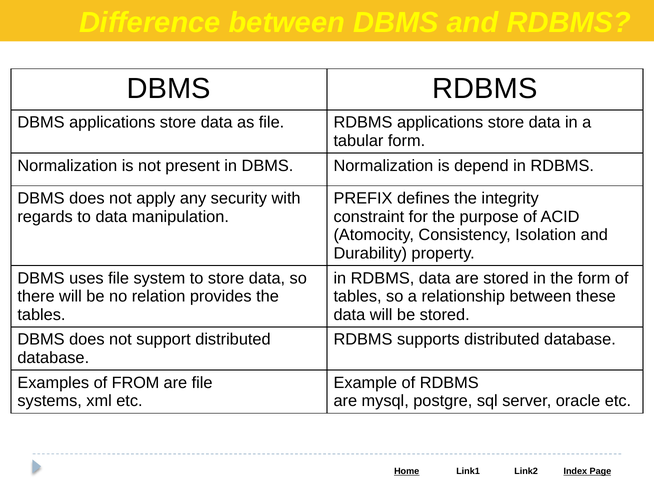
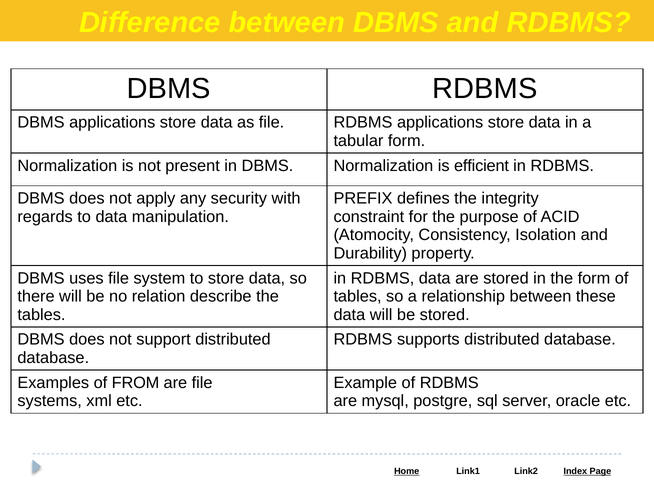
depend: depend -> efficient (482, 166)
provides: provides -> describe (221, 297)
